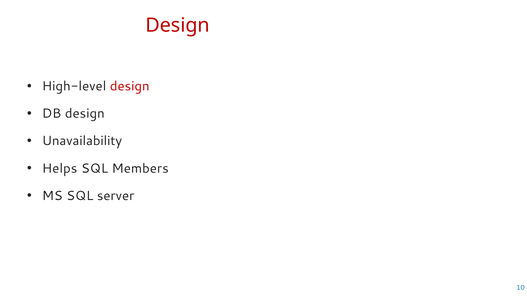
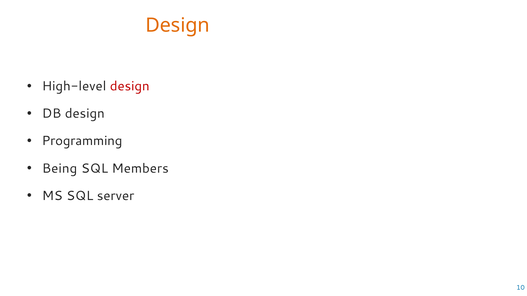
Design colour: red -> orange (178, 25)
Unavailability: Unavailability -> Programming (82, 141)
Helps: Helps -> Being (60, 169)
